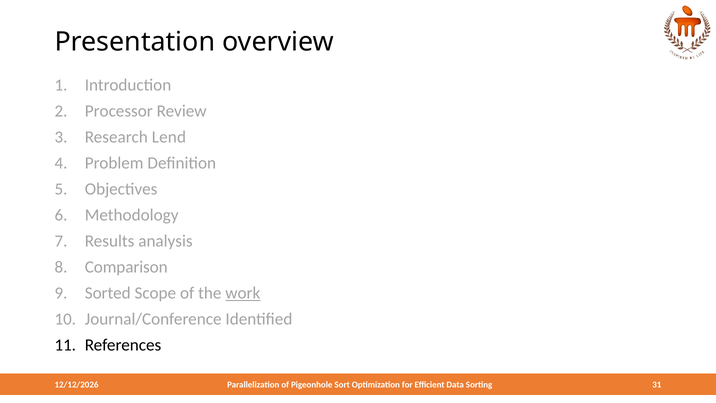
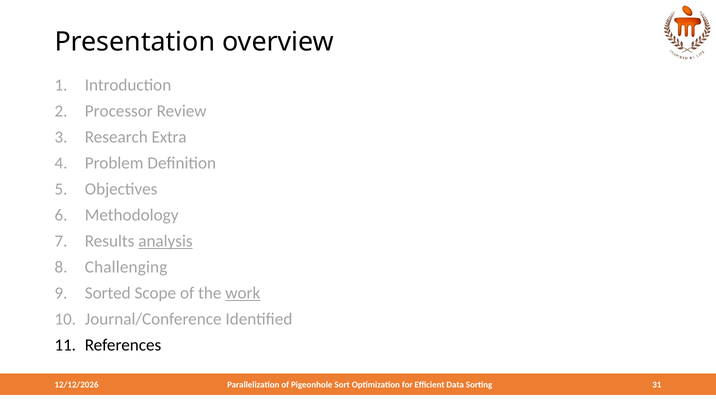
Lend: Lend -> Extra (169, 137)
analysis underline: none -> present (165, 241)
Comparison: Comparison -> Challenging (126, 267)
